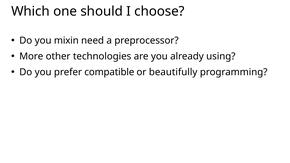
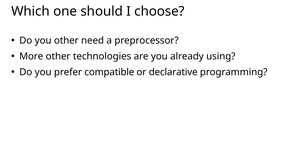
you mixin: mixin -> other (66, 41)
beautifully: beautifully -> declarative (173, 72)
